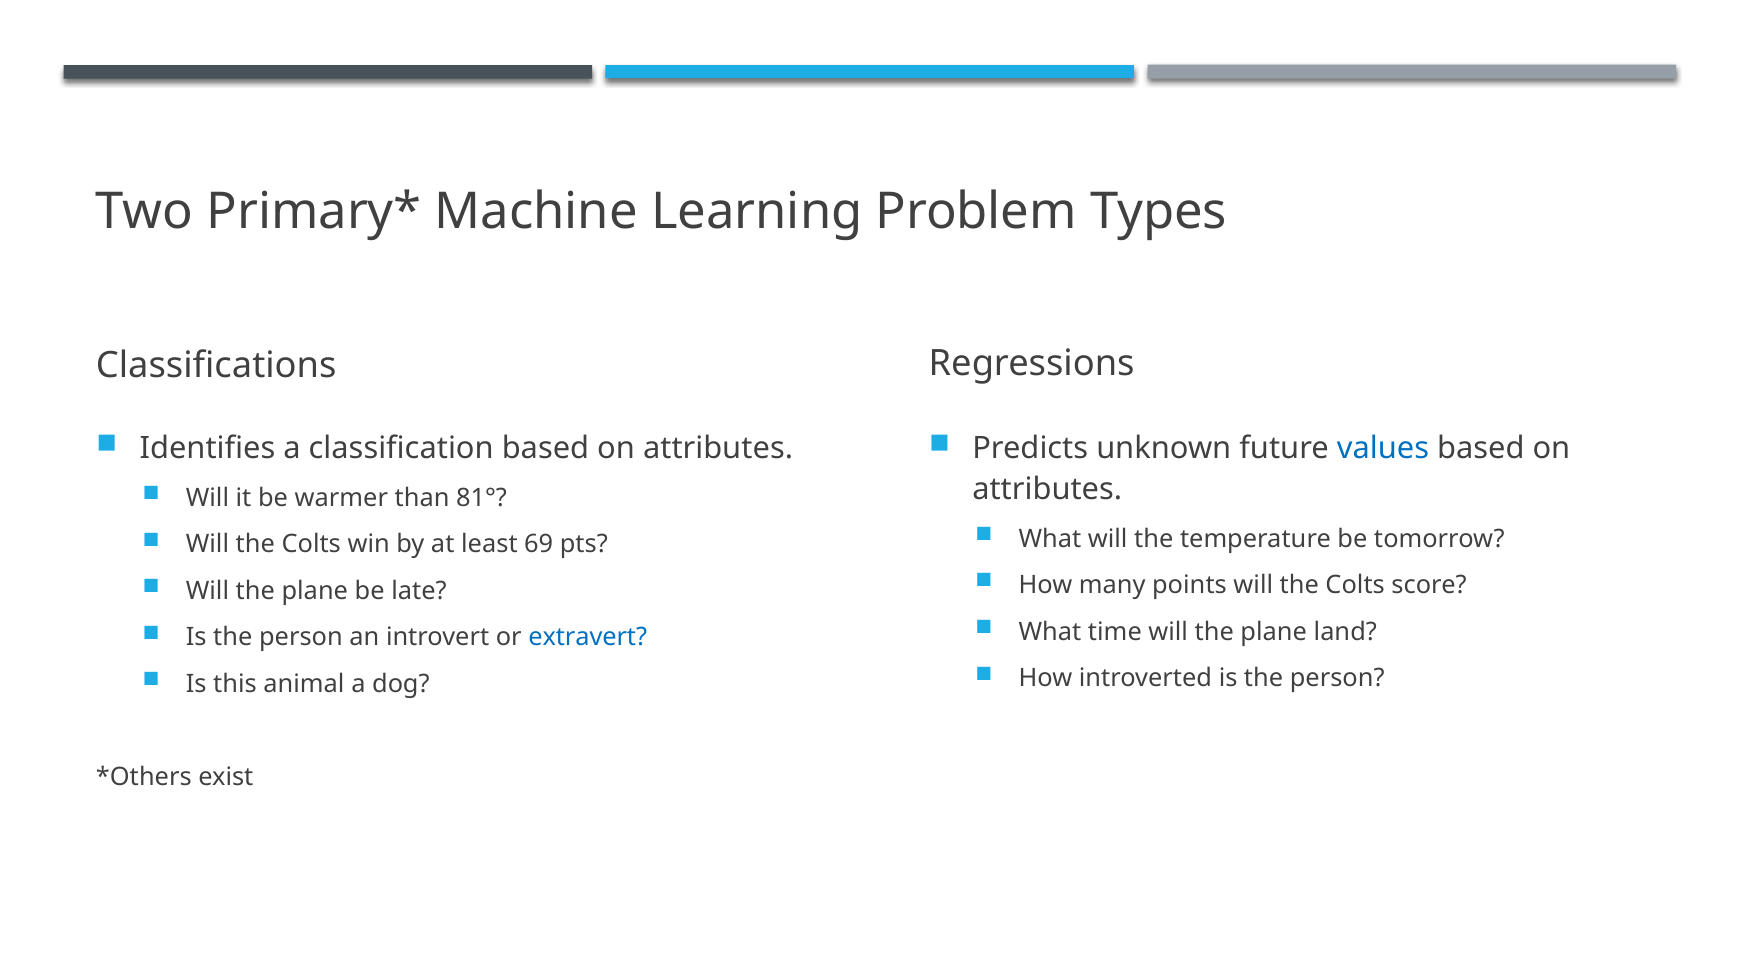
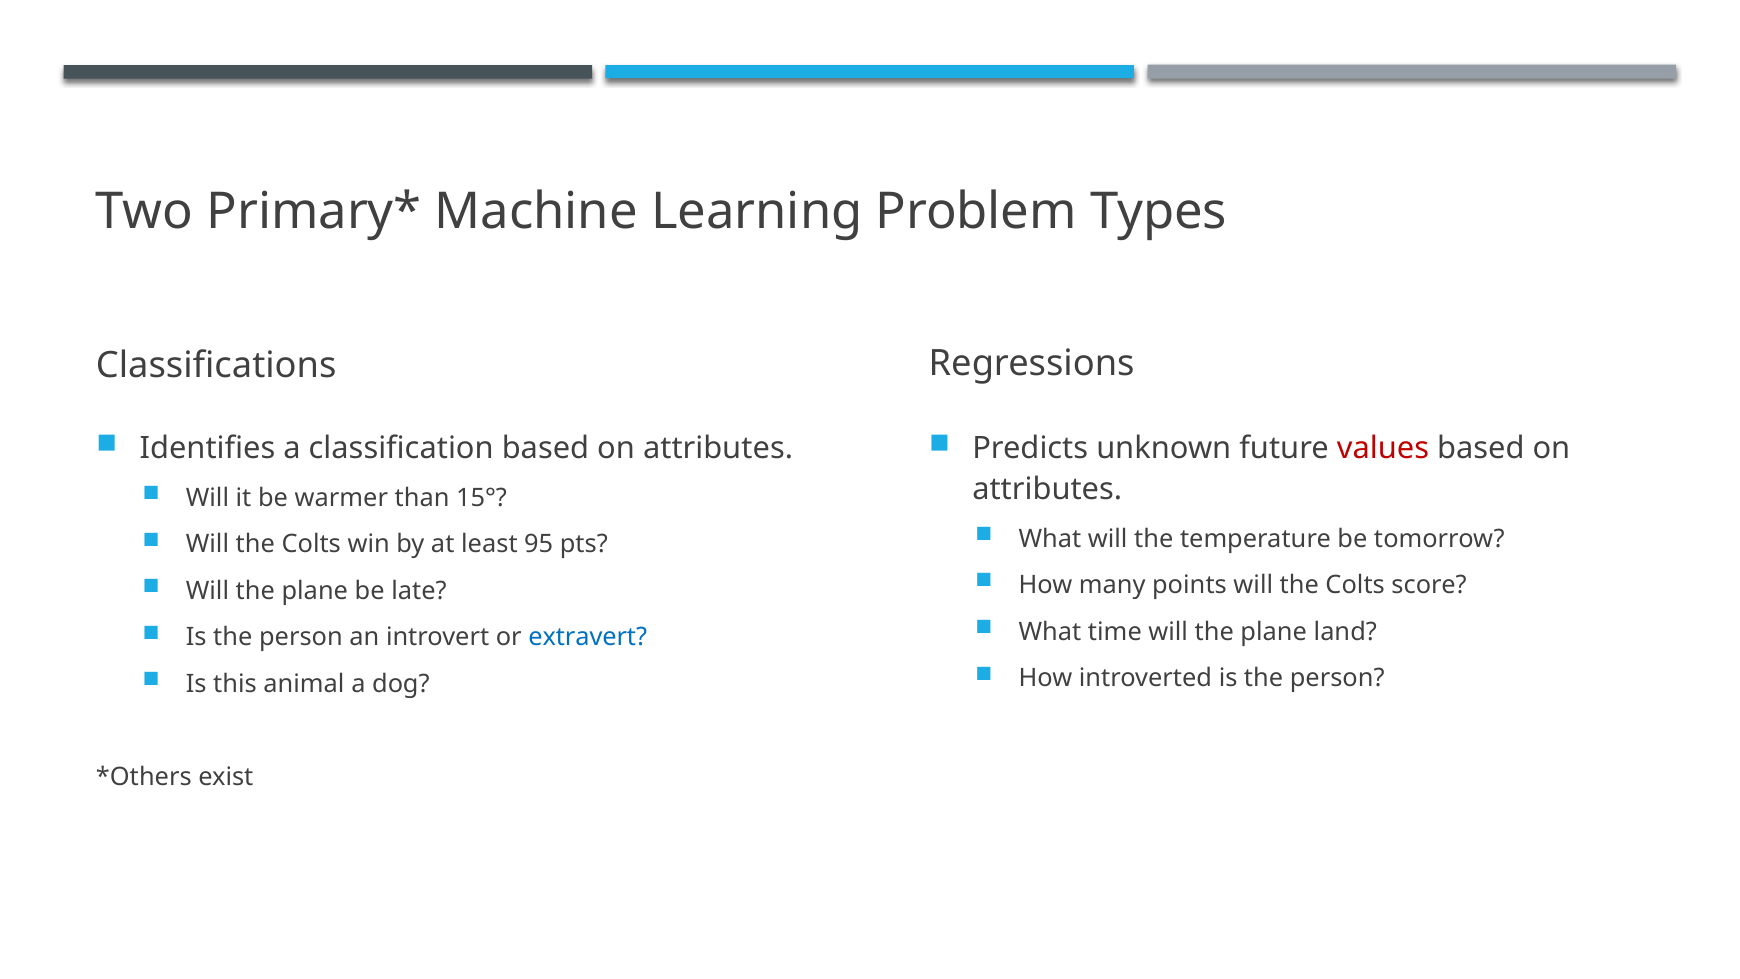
values colour: blue -> red (1383, 449)
81°: 81° -> 15° (482, 498)
69: 69 -> 95 (539, 544)
